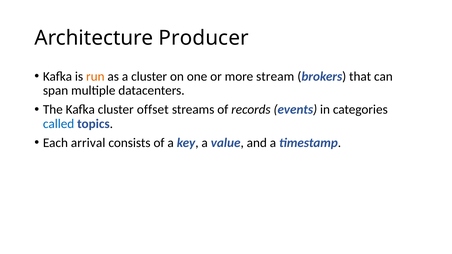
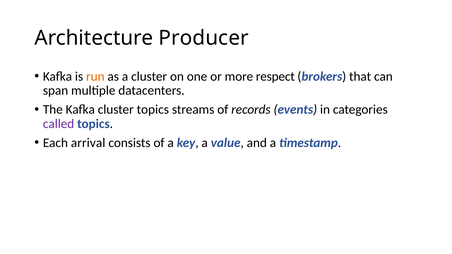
stream: stream -> respect (275, 76)
cluster offset: offset -> topics (153, 110)
called colour: blue -> purple (59, 124)
